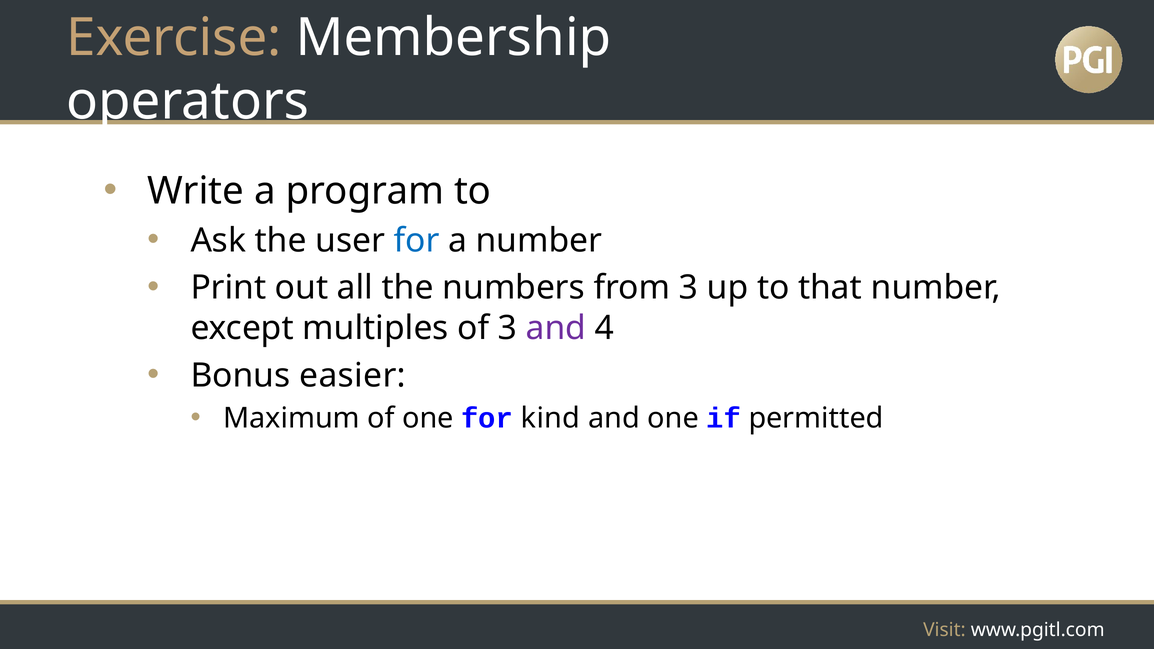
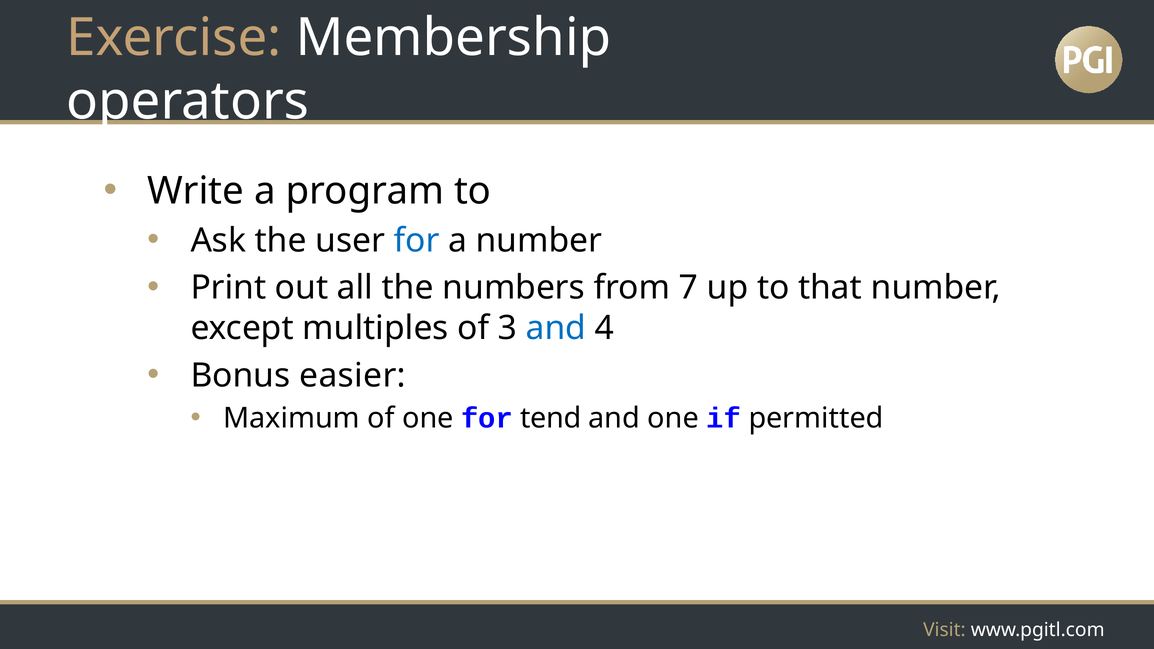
from 3: 3 -> 7 (689, 288)
and colour: purple -> blue (556, 328)
kind: kind -> tend (551, 418)
